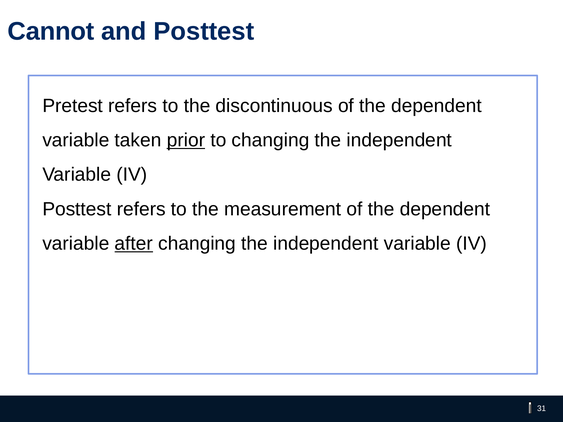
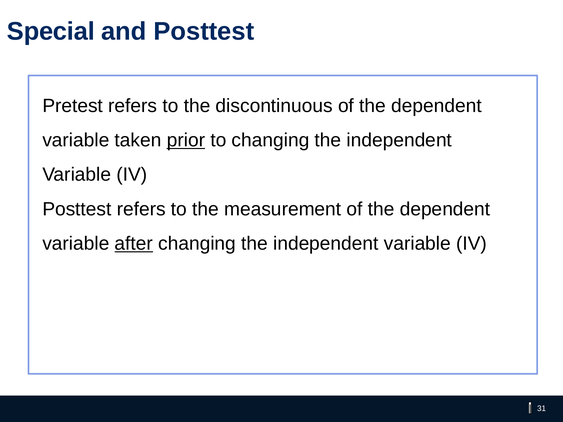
Cannot: Cannot -> Special (51, 32)
